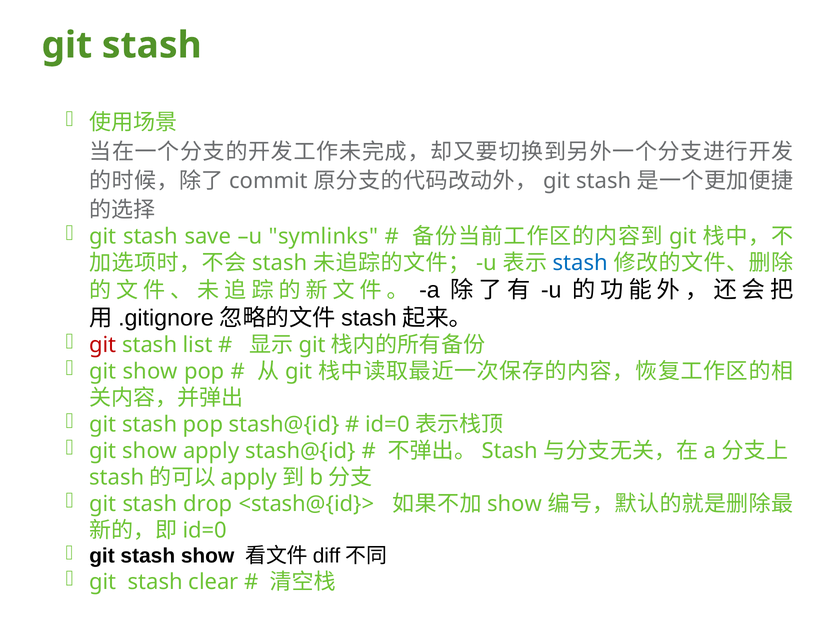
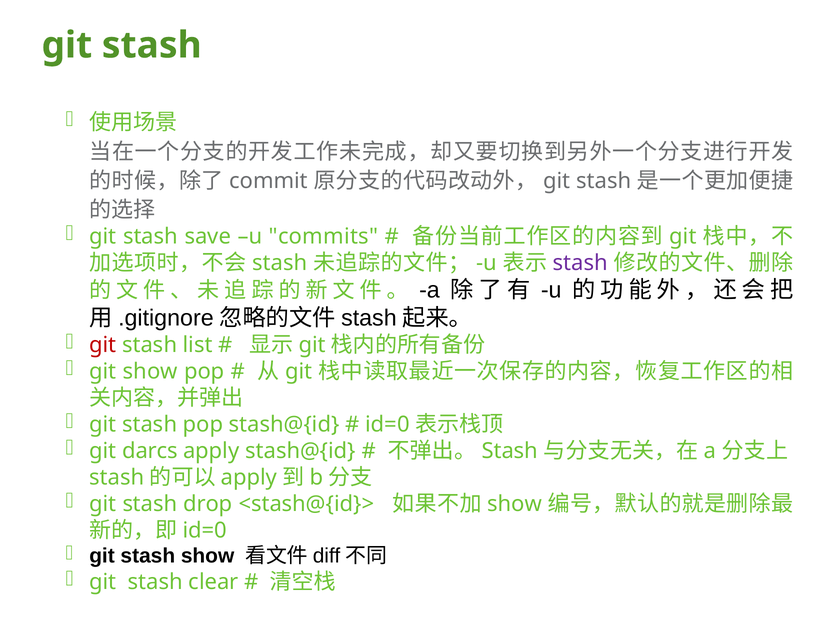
symlinks: symlinks -> commits (323, 236)
stash colour: blue -> purple (580, 263)
show: show -> darcs (150, 451)
